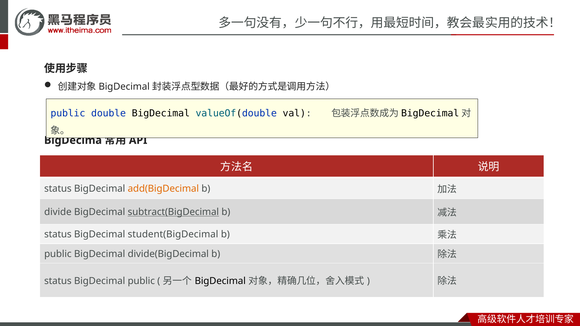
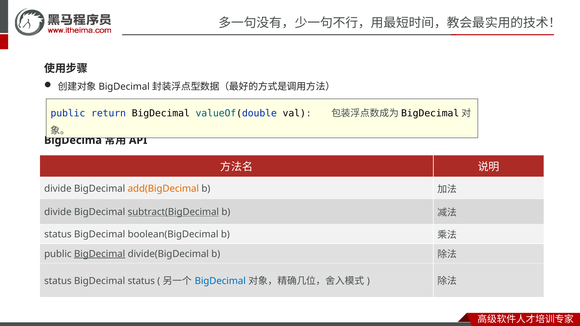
double: double -> return (109, 113)
status: status -> divide (58, 189)
student(BigDecimal: student(BigDecimal -> boolean(BigDecimal (173, 235)
BigDecimal underline: none -> present (100, 254)
BigDecimal public: public -> status (141, 281)
BigDecimal colour: black -> blue (220, 281)
